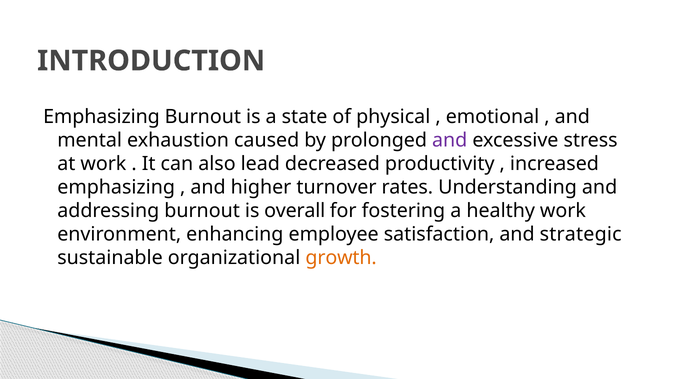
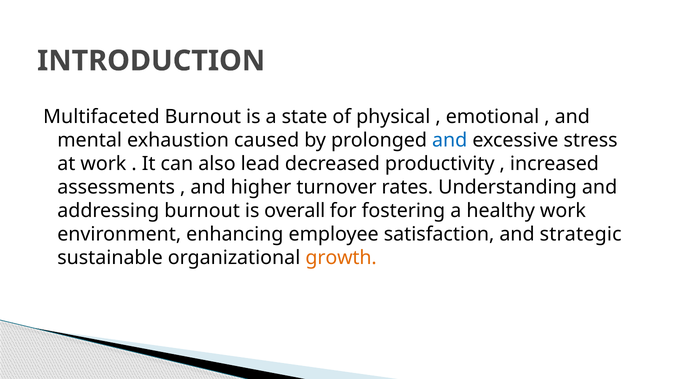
Emphasizing: Emphasizing -> Multifaceted (101, 117)
and colour: purple -> blue (450, 140)
emphasizing: emphasizing -> assessments (116, 187)
